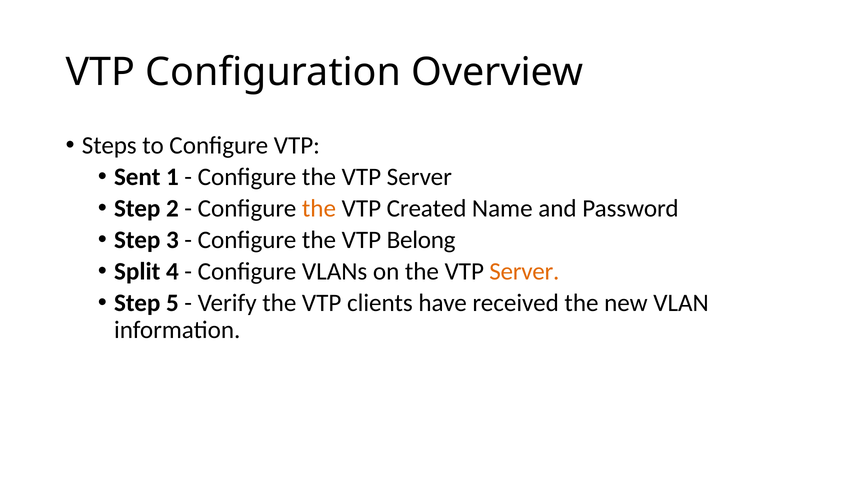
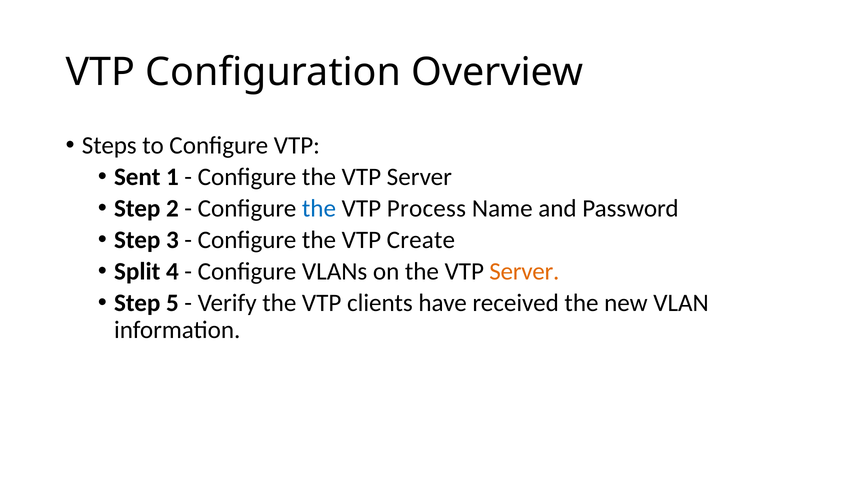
the colour: orange -> blue (319, 209)
Created: Created -> Process (426, 209)
Belong: Belong -> Create (421, 240)
